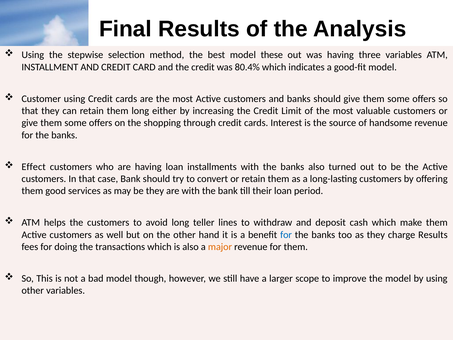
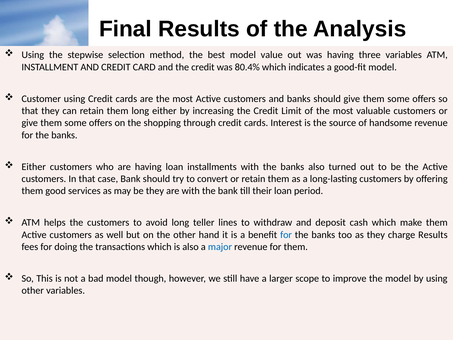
these: these -> value (272, 55)
Effect: Effect -> Either (34, 167)
major colour: orange -> blue (220, 247)
